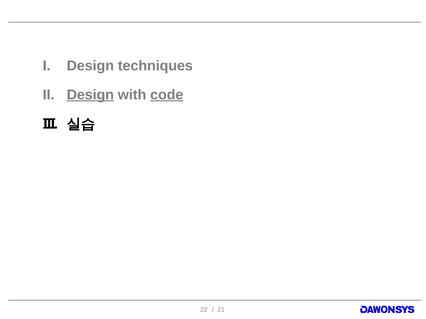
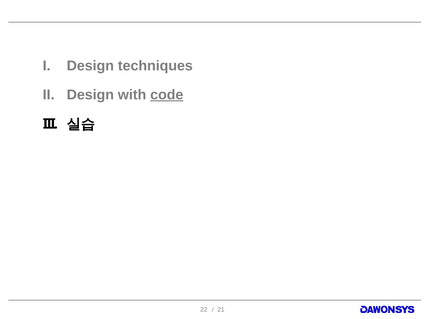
Design underline: present -> none (90, 95)
